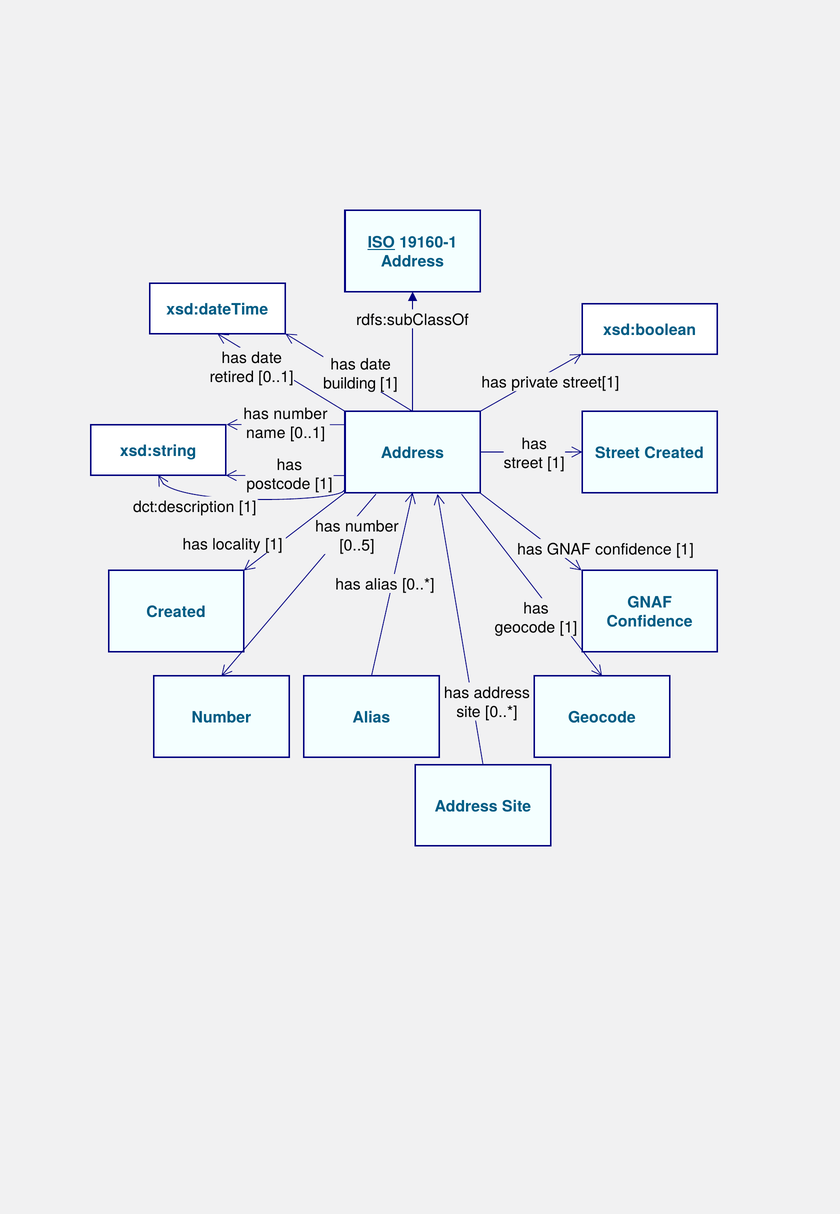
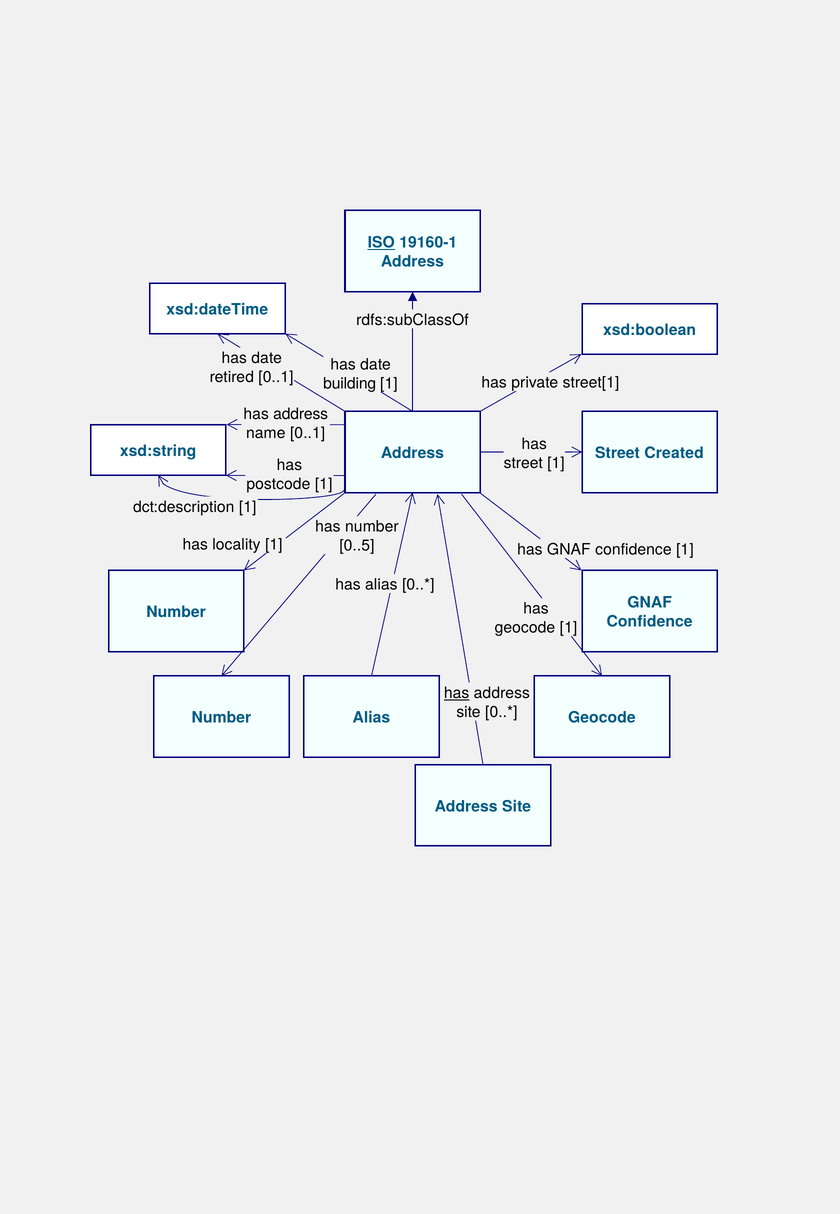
number: number -> address (301, 414)
Created: Created -> Number (176, 612)
has underline: none -> present (457, 693)
